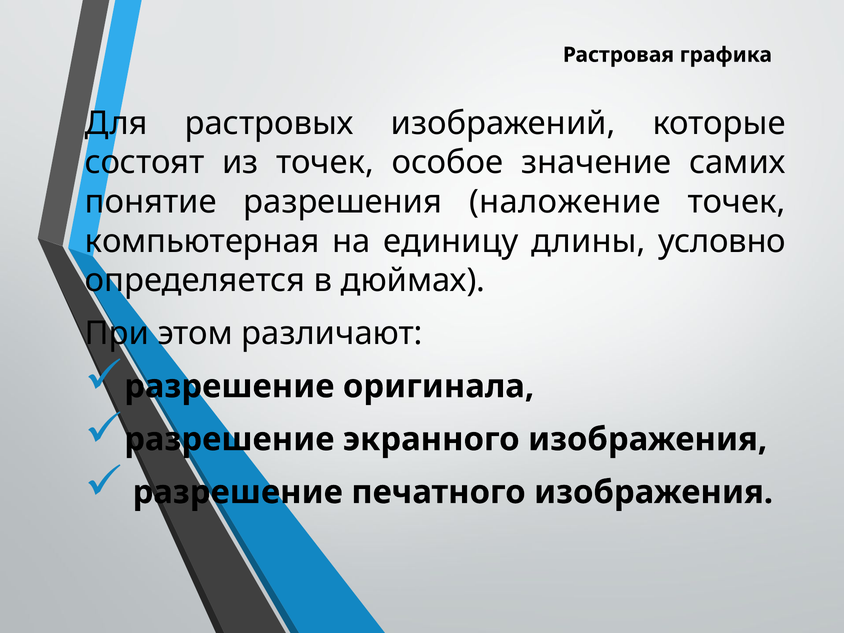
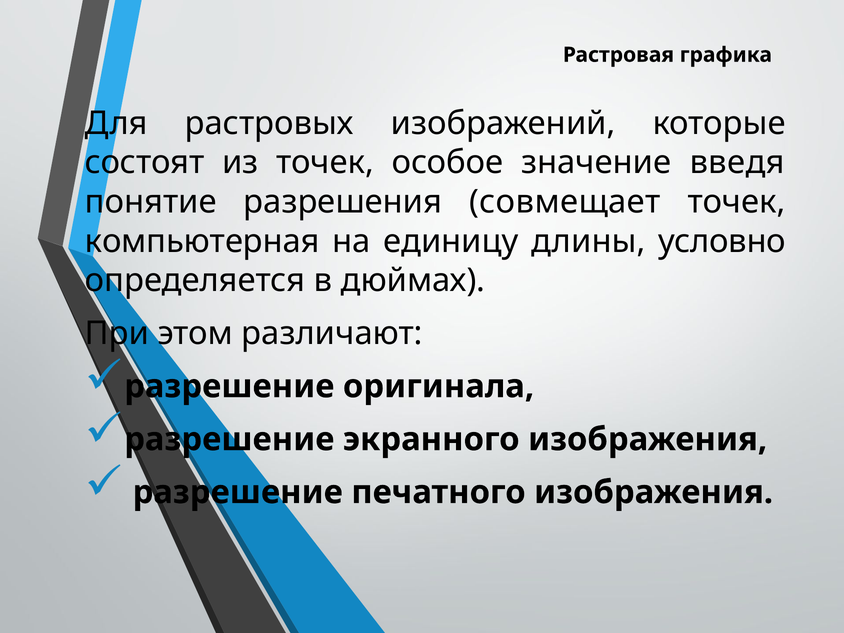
самих: самих -> введя (737, 163)
наложение: наложение -> совмещает (565, 202)
